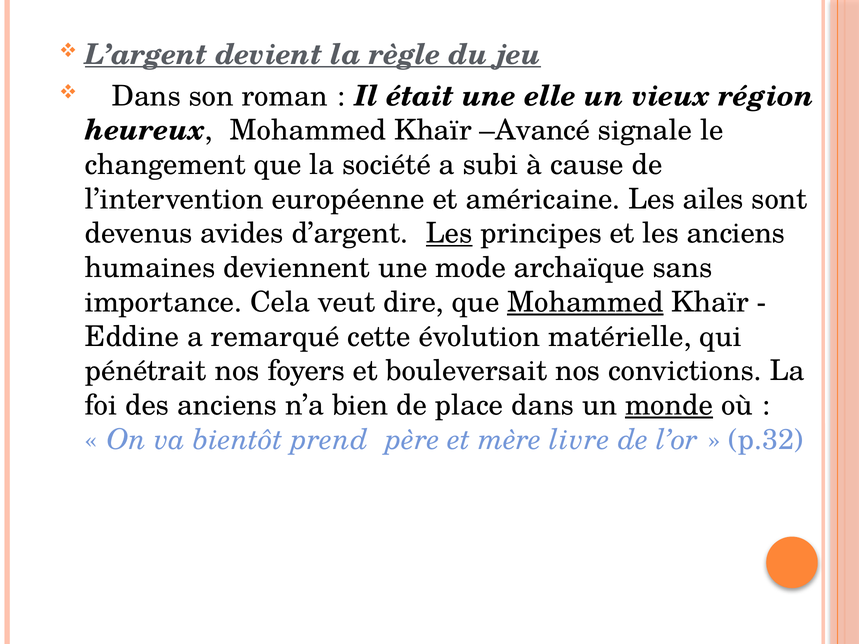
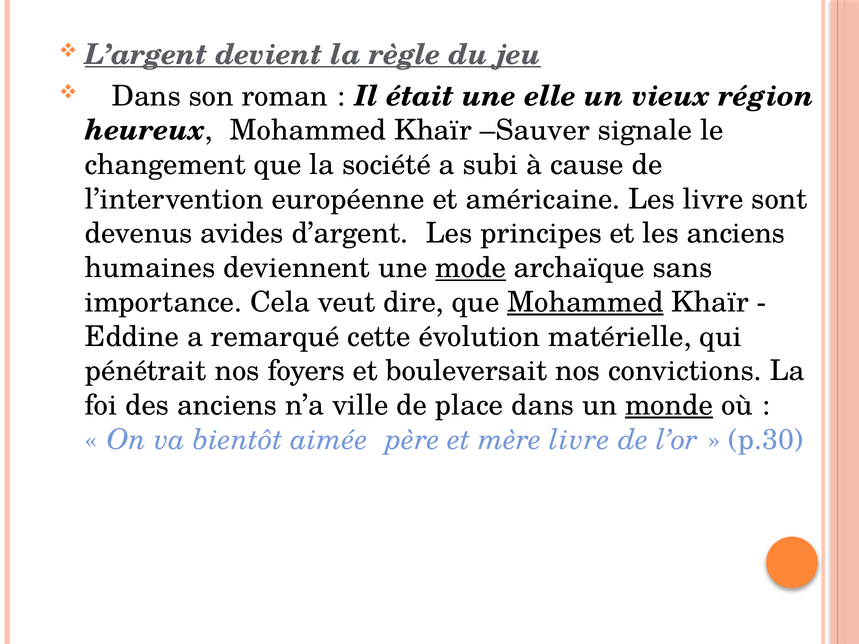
Avancé: Avancé -> Sauver (535, 131)
Les ailes: ailes -> livre (713, 199)
Les underline: present -> none (449, 234)
mode underline: none -> present (471, 268)
bien: bien -> ville (360, 405)
prend: prend -> aimée (329, 440)
p.32: p.32 -> p.30 (766, 440)
